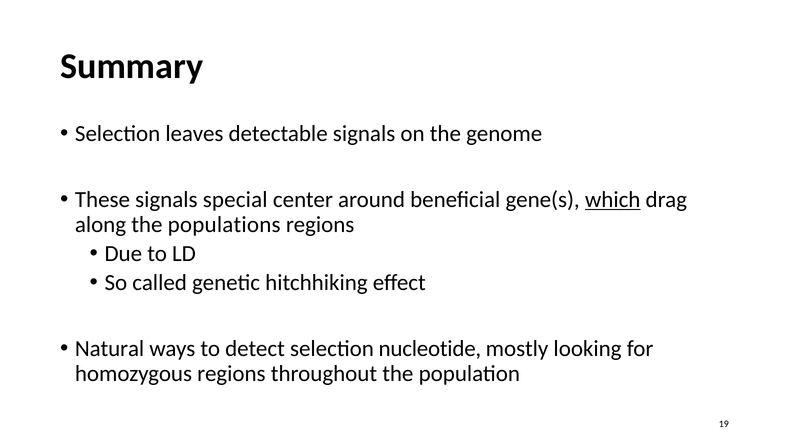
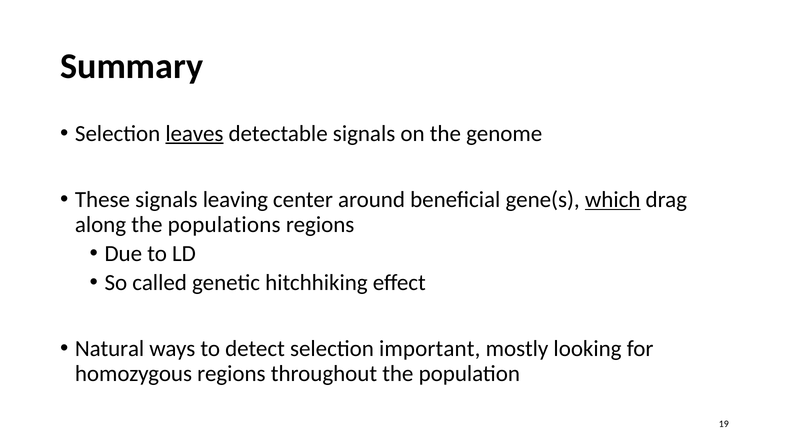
leaves underline: none -> present (194, 133)
special: special -> leaving (235, 200)
nucleotide: nucleotide -> important (430, 348)
